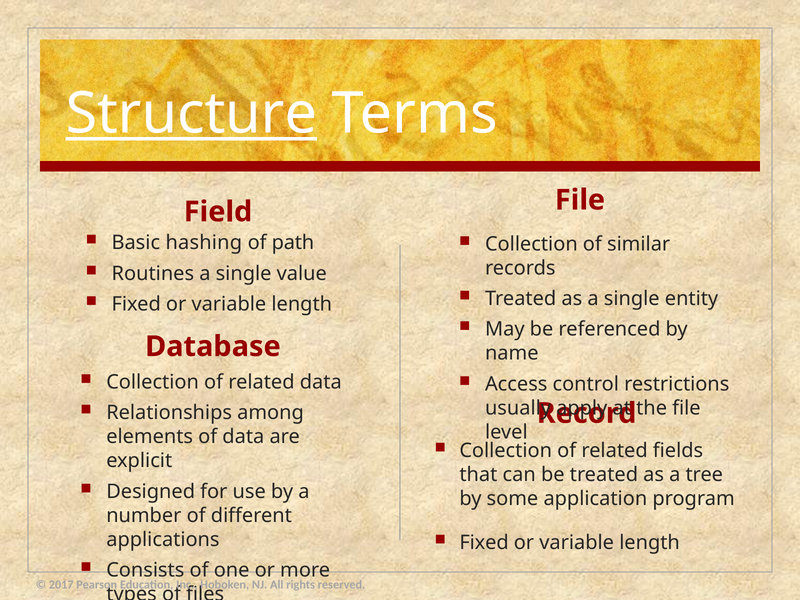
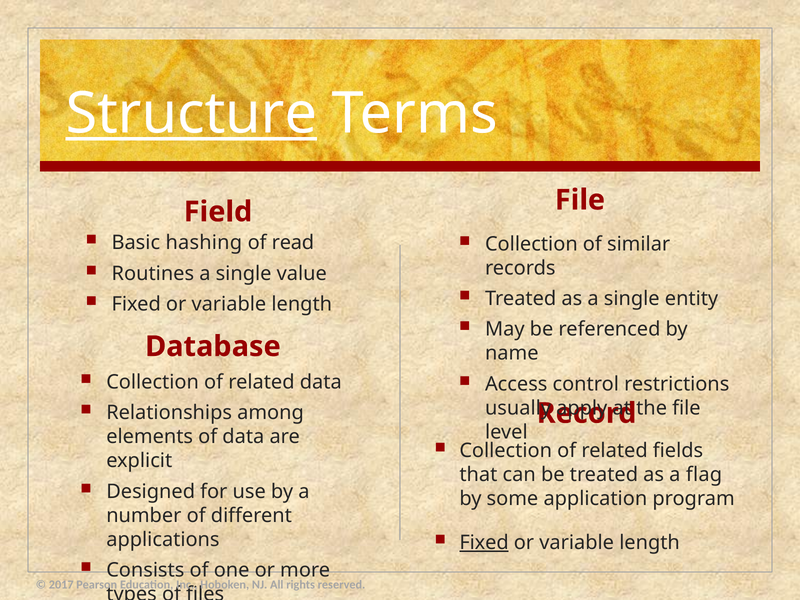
path: path -> read (293, 243)
tree: tree -> flag (704, 475)
Fixed underline: none -> present (484, 543)
